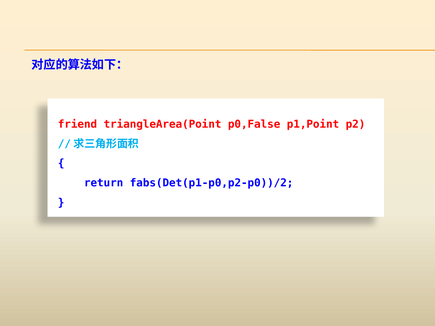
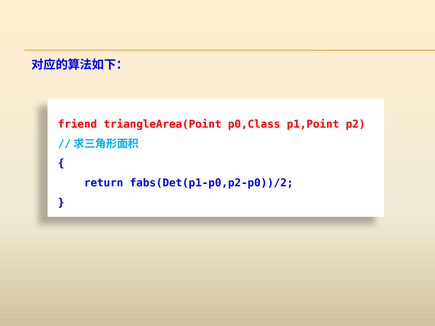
p0,False: p0,False -> p0,Class (254, 124)
